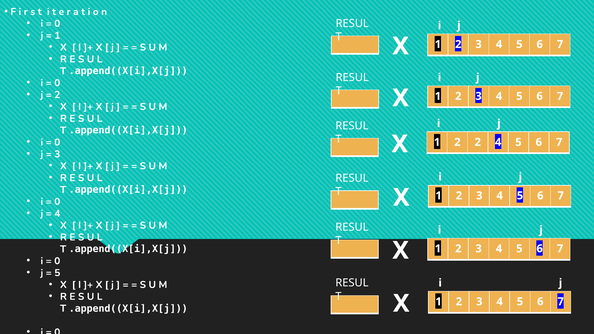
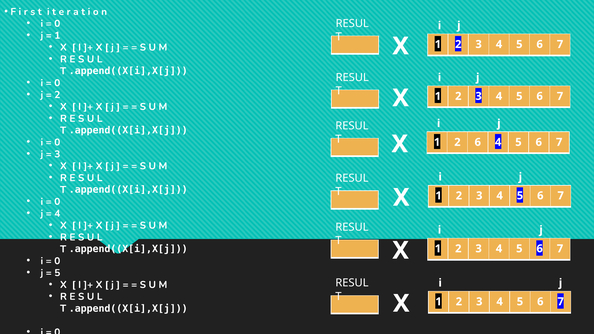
2 2: 2 -> 6 (478, 142)
